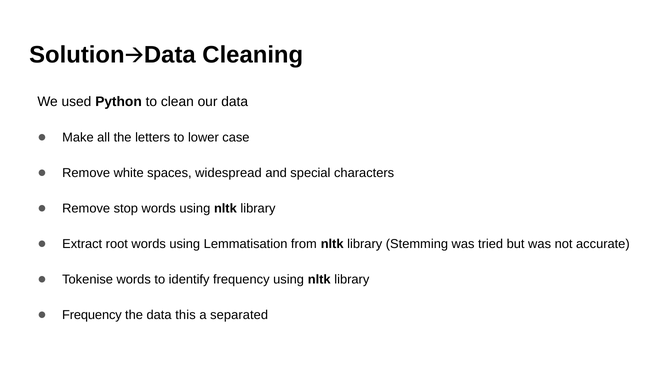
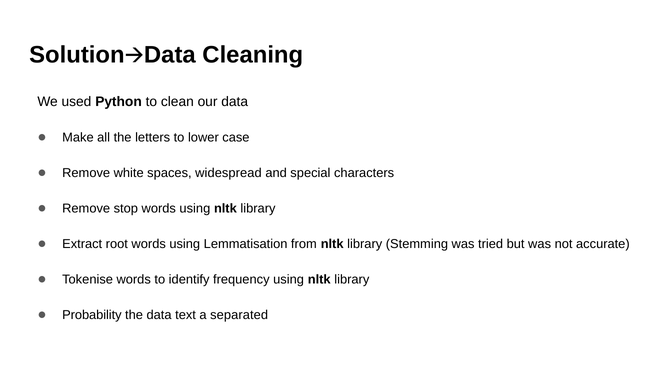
Frequency: Frequency -> Probability (92, 315)
this: this -> text (186, 315)
